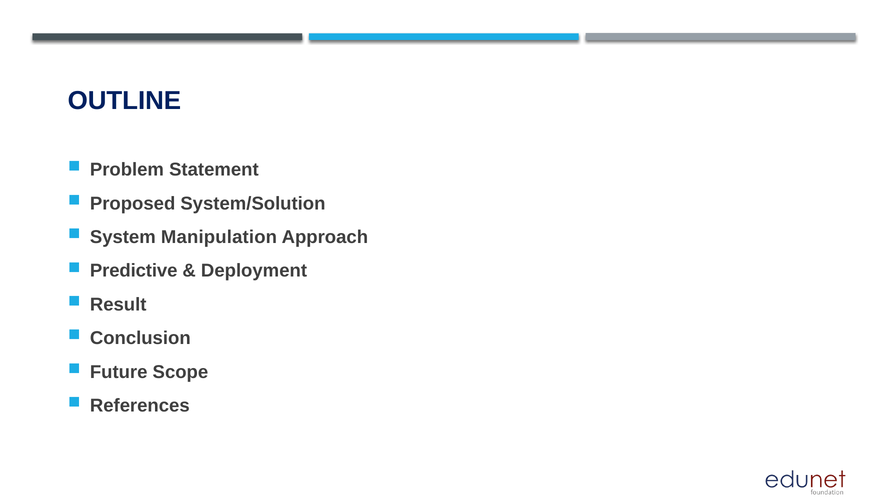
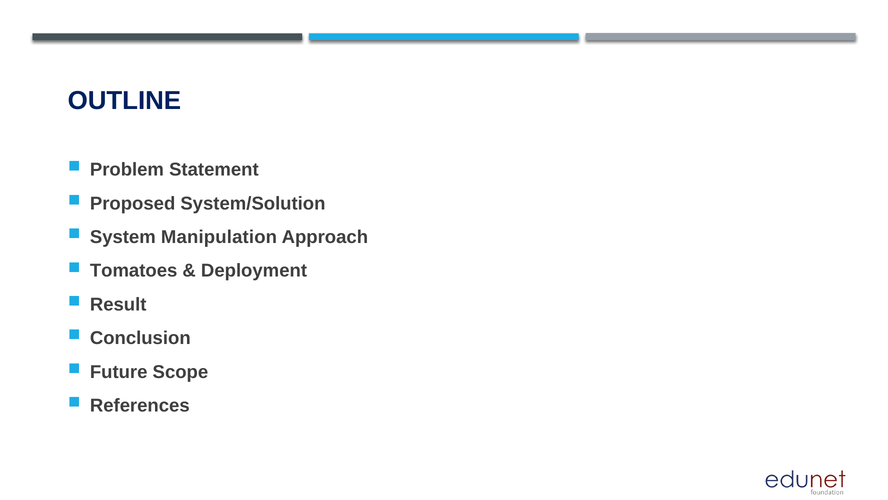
Predictive: Predictive -> Tomatoes (134, 271)
